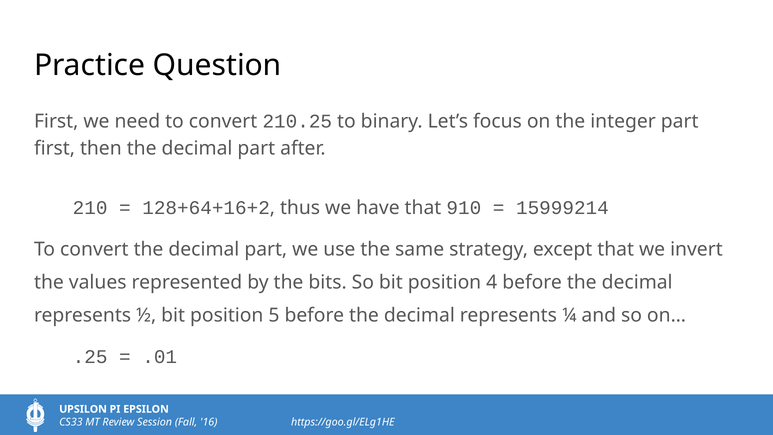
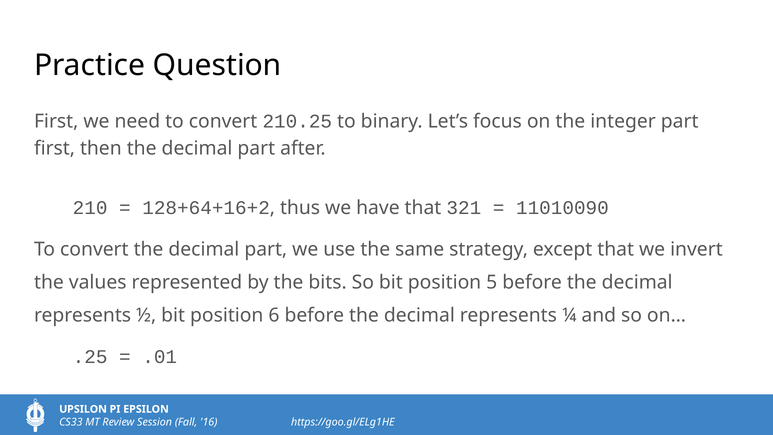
910: 910 -> 321 (464, 208)
15999214: 15999214 -> 11010090 (562, 208)
4: 4 -> 5 (492, 282)
5: 5 -> 6 (274, 315)
